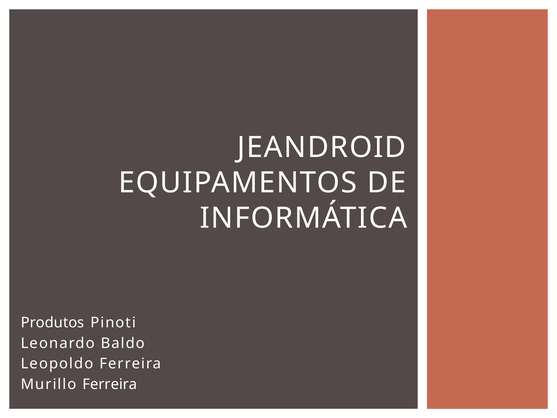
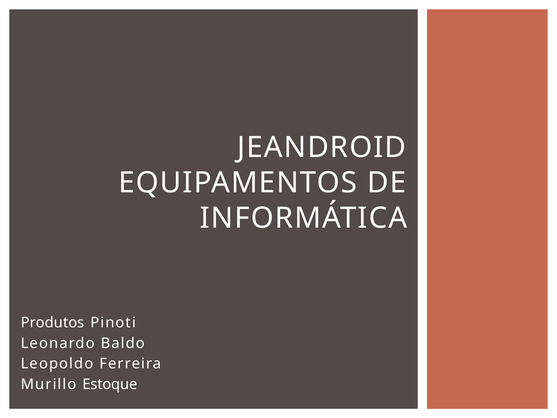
Murillo Ferreira: Ferreira -> Estoque (110, 384)
